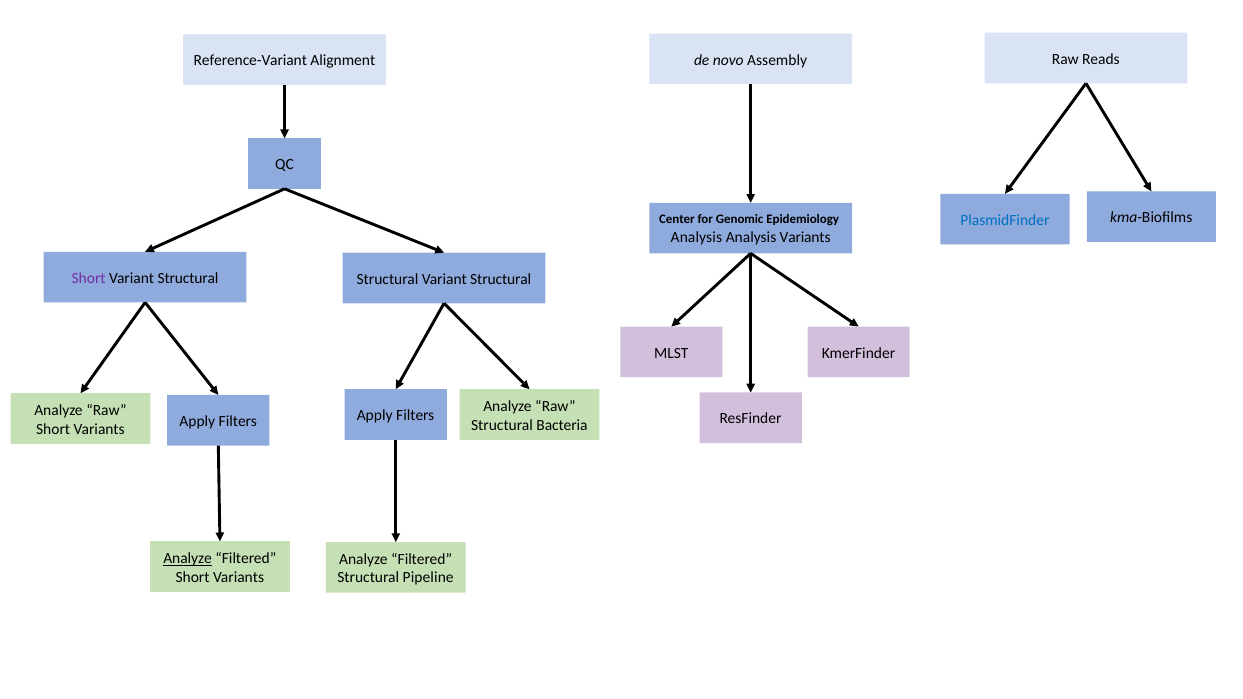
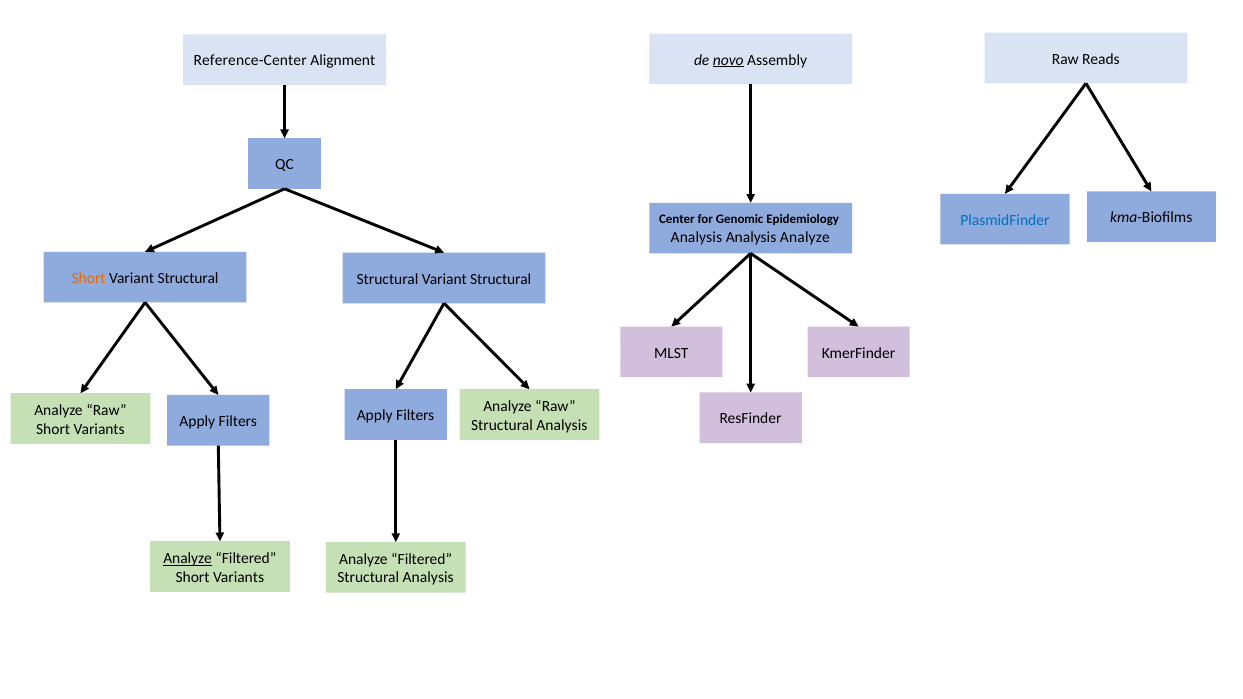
Reference-Variant: Reference-Variant -> Reference-Center (250, 61)
novo underline: none -> present (728, 60)
Variants: Variants -> Analyze (805, 237)
Short colour: purple -> orange (89, 278)
Bacteria: Bacteria -> Analysis (562, 425)
Pipeline: Pipeline -> Analysis (428, 578)
